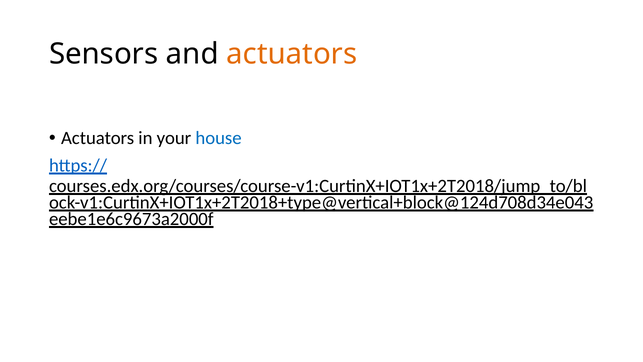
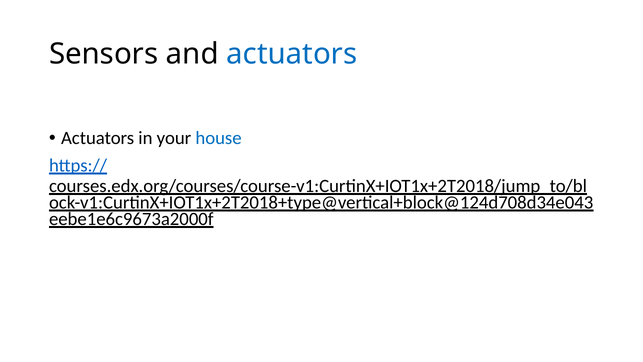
actuators colour: orange -> blue (292, 54)
